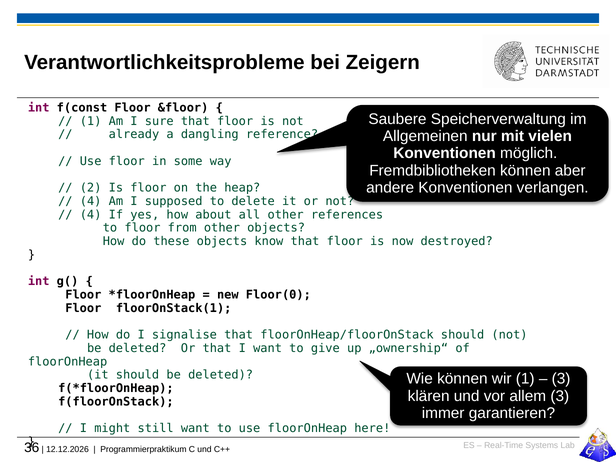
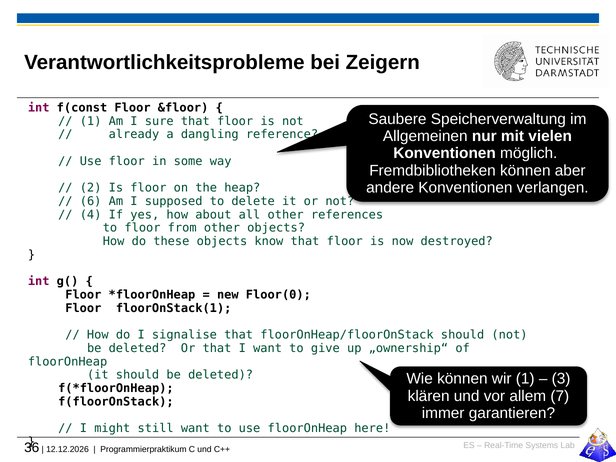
4: 4 -> 6 (91, 201)
allem 3: 3 -> 7 (560, 396)
